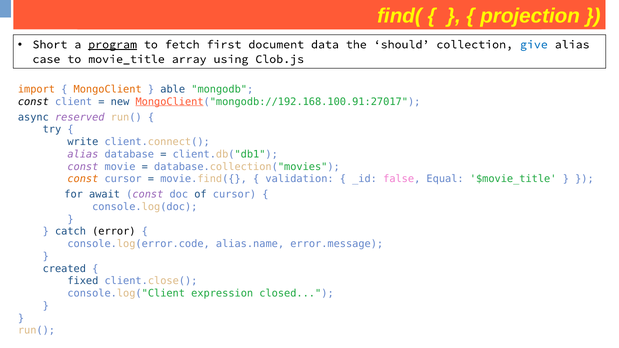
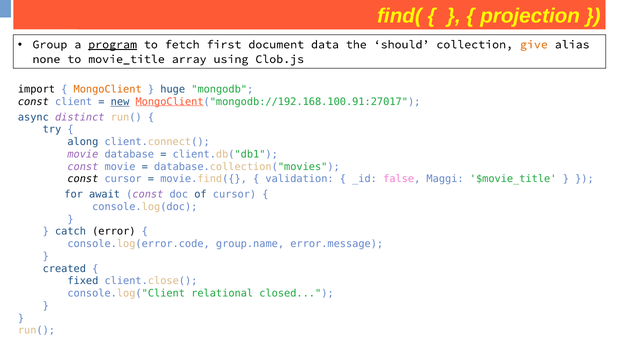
Short: Short -> Group (50, 44)
give colour: blue -> orange (534, 44)
case: case -> none (46, 59)
import colour: orange -> black (36, 89)
able: able -> huge (173, 89)
new underline: none -> present (120, 102)
reserved: reserved -> distinct (80, 117)
write: write -> along (83, 142)
alias: alias -> movie (83, 154)
const colour: orange -> black (83, 179)
Equal: Equal -> Maggi (445, 179)
alias.name: alias.name -> group.name (250, 244)
expression: expression -> relational (222, 294)
